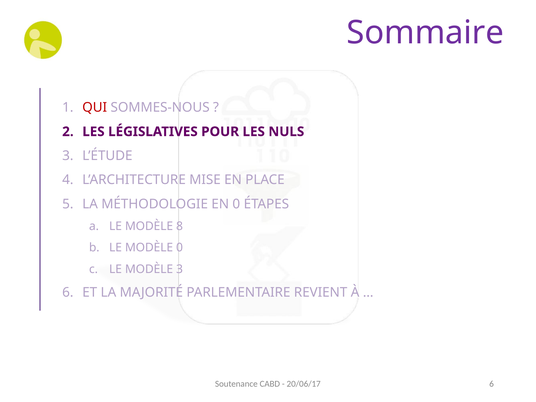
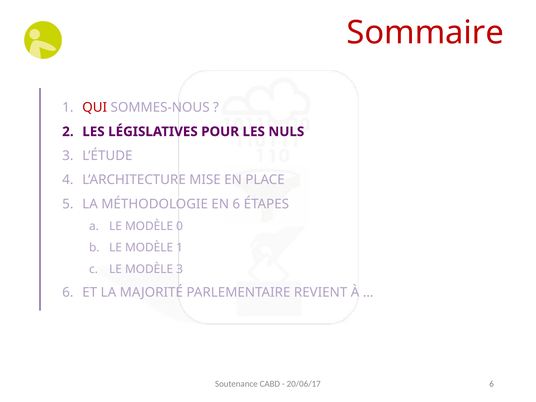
Sommaire colour: purple -> red (425, 33)
EN 0: 0 -> 6 (236, 204)
8: 8 -> 0 (180, 226)
MODÈLE 0: 0 -> 1 (180, 248)
